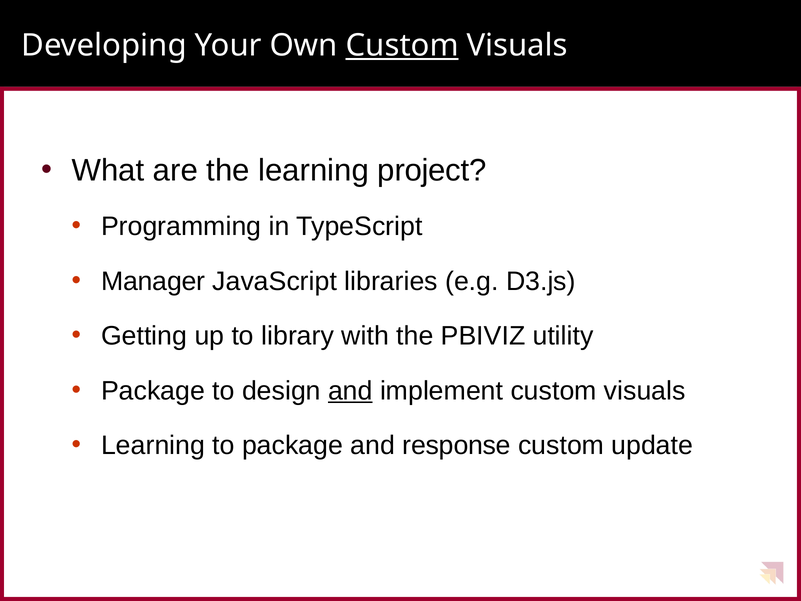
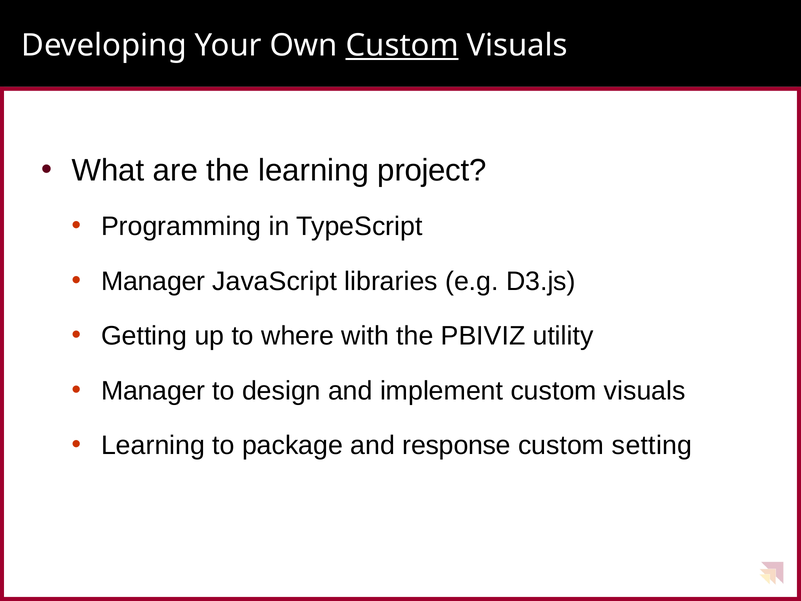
library: library -> where (298, 336)
Package: Package -> Manager (153, 391)
and underline: present -> none (350, 391)
update: update -> setting (652, 445)
